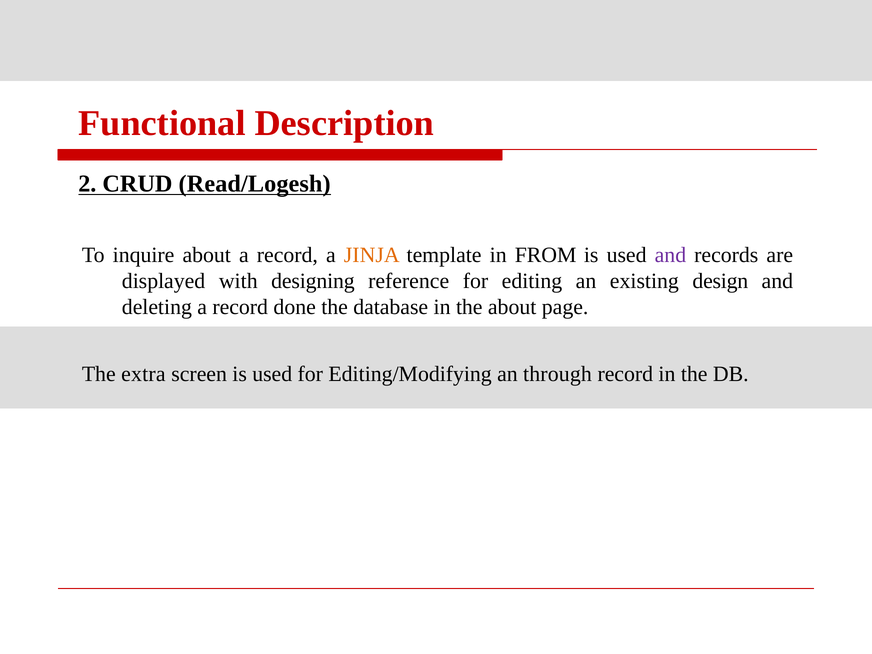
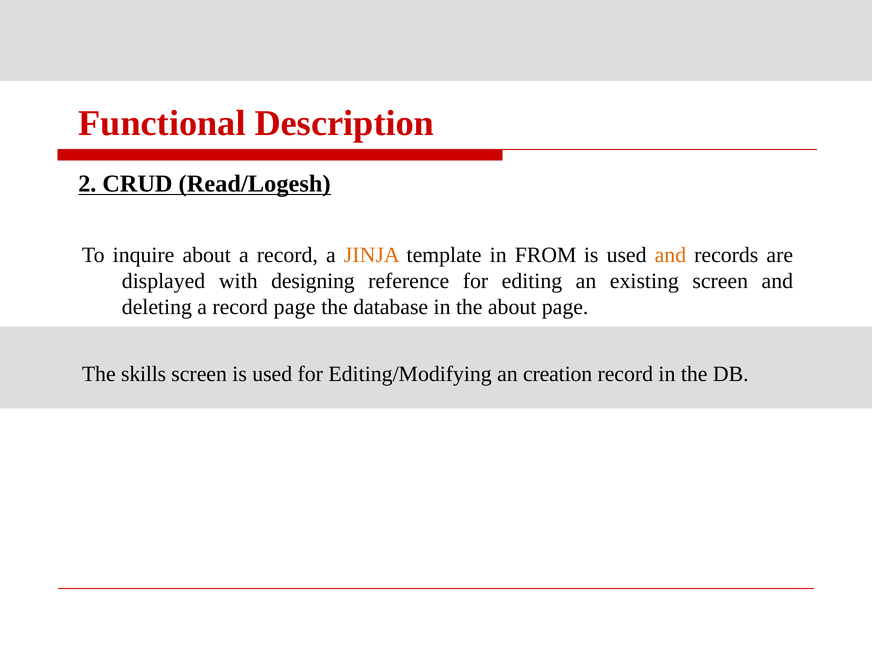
and colour: purple -> orange (670, 255)
existing design: design -> screen (720, 281)
record done: done -> page (295, 307)
extra: extra -> skills (144, 374)
through: through -> creation (558, 374)
